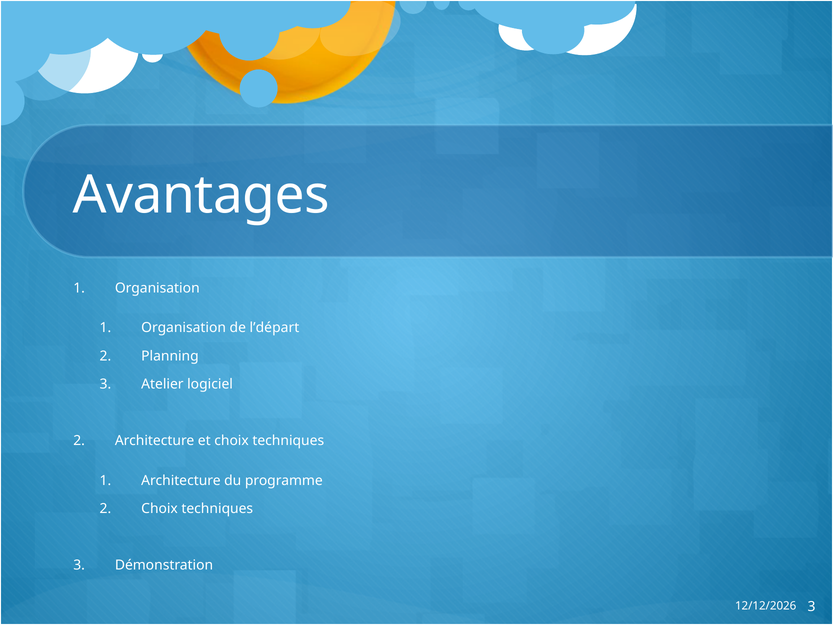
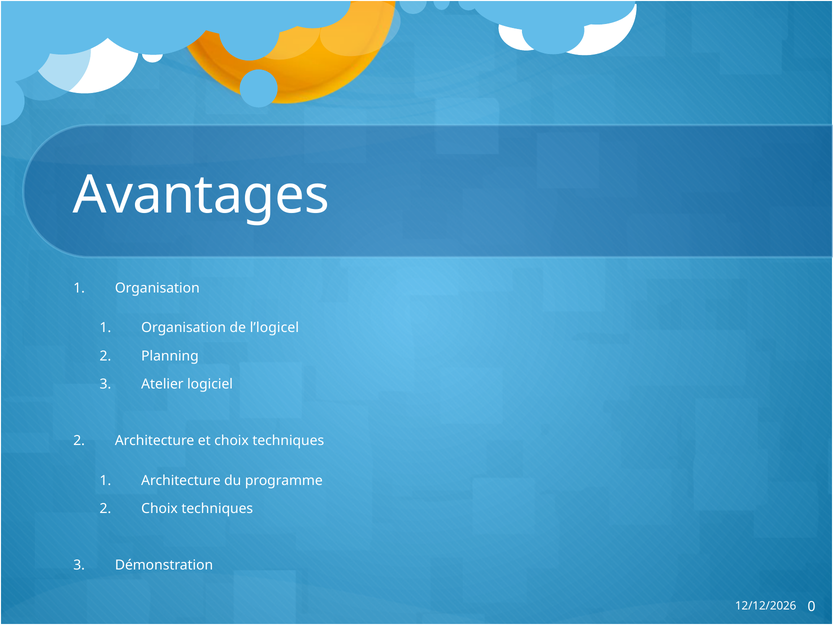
l’départ: l’départ -> l’logicel (274, 328)
3: 3 -> 0 (812, 606)
